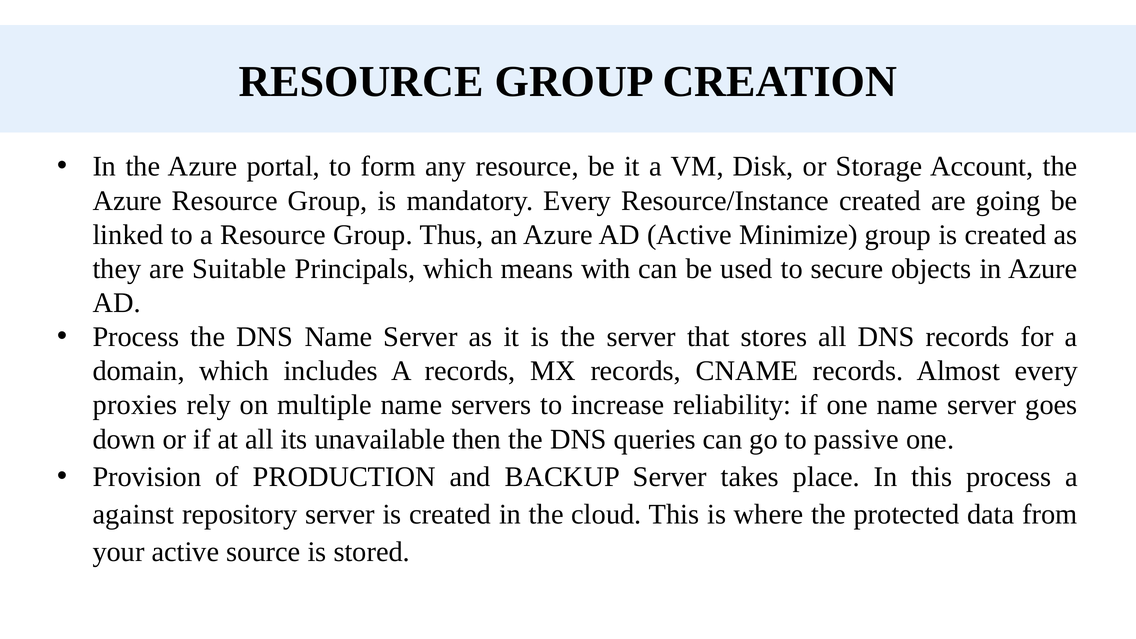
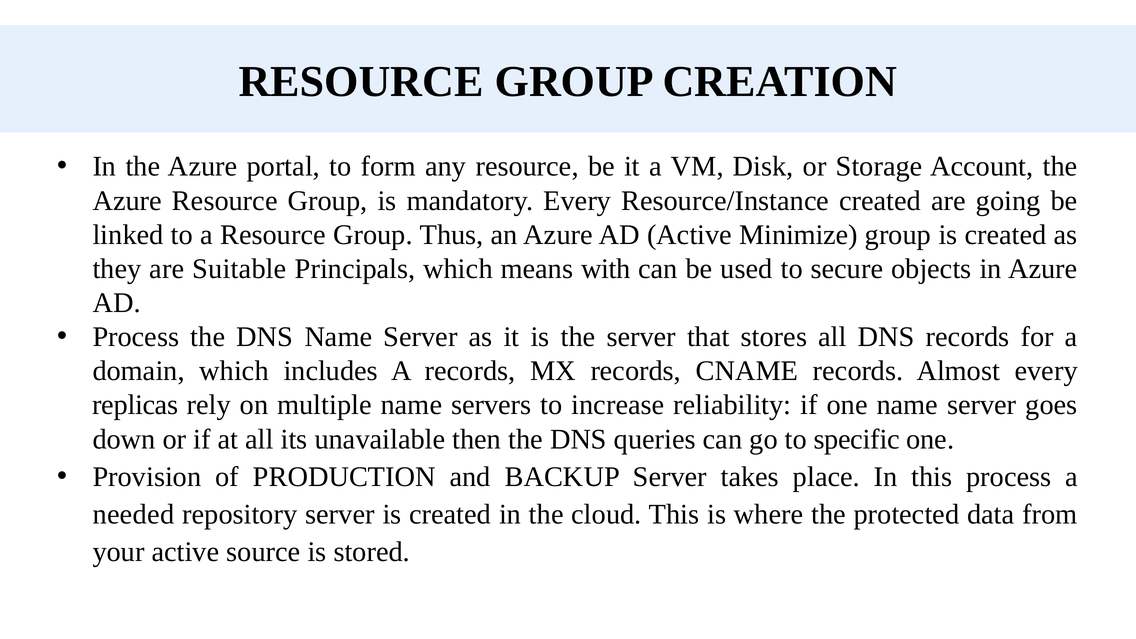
proxies: proxies -> replicas (135, 405)
passive: passive -> specific (857, 439)
against: against -> needed (133, 514)
